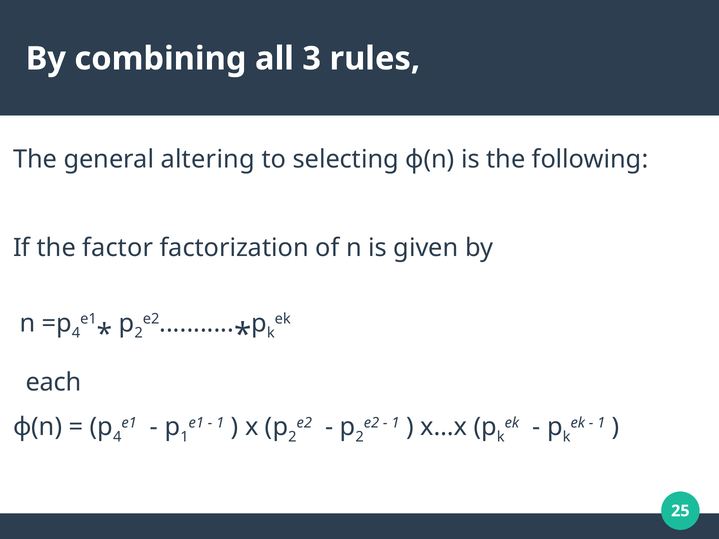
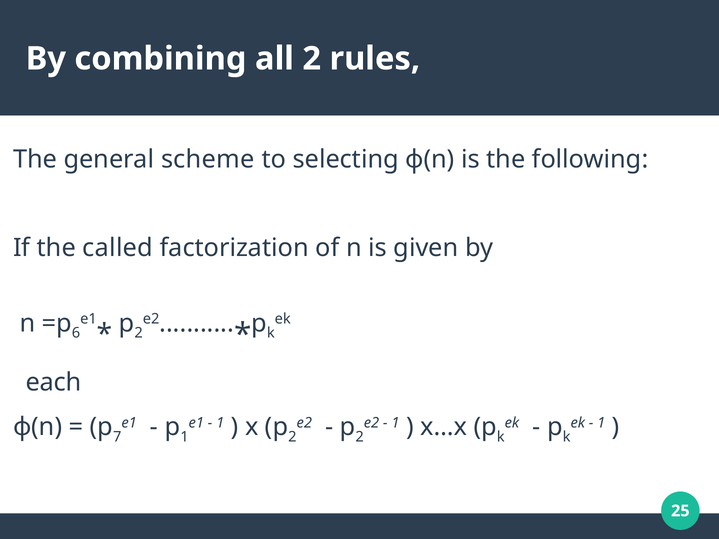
all 3: 3 -> 2 (312, 59)
altering: altering -> scheme (208, 159)
factor: factor -> called (118, 248)
4: 4 -> 6 (76, 333)
4: 4 -> 7 (117, 437)
